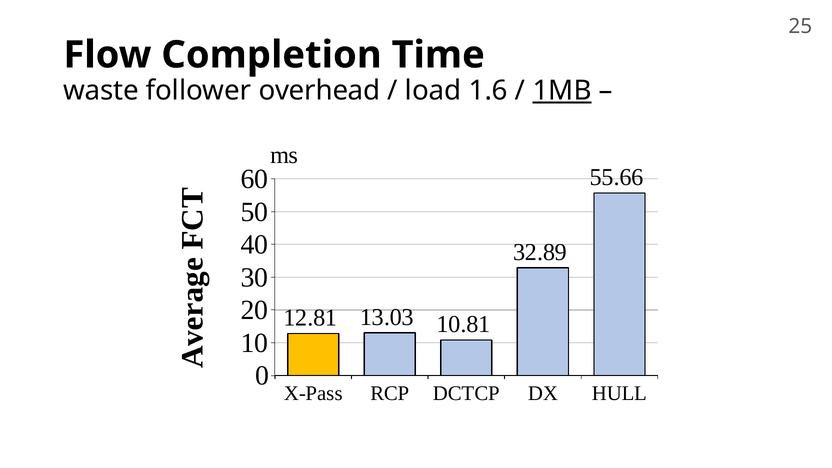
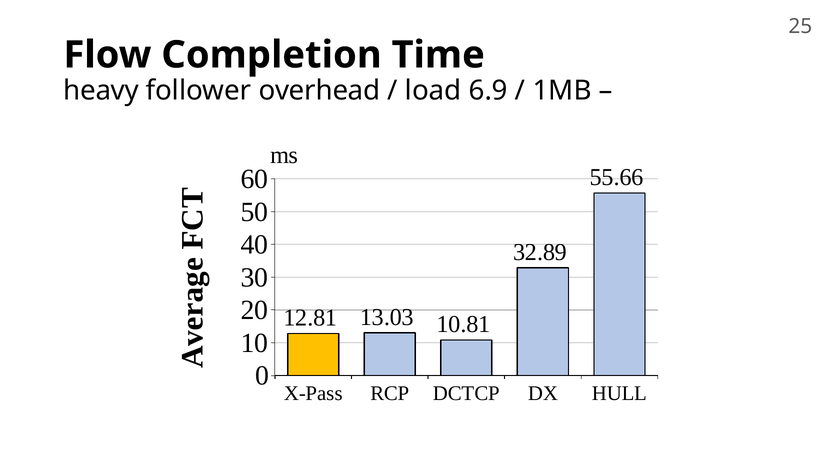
waste: waste -> heavy (101, 91)
1.6: 1.6 -> 6.9 (488, 91)
1MB underline: present -> none (562, 91)
